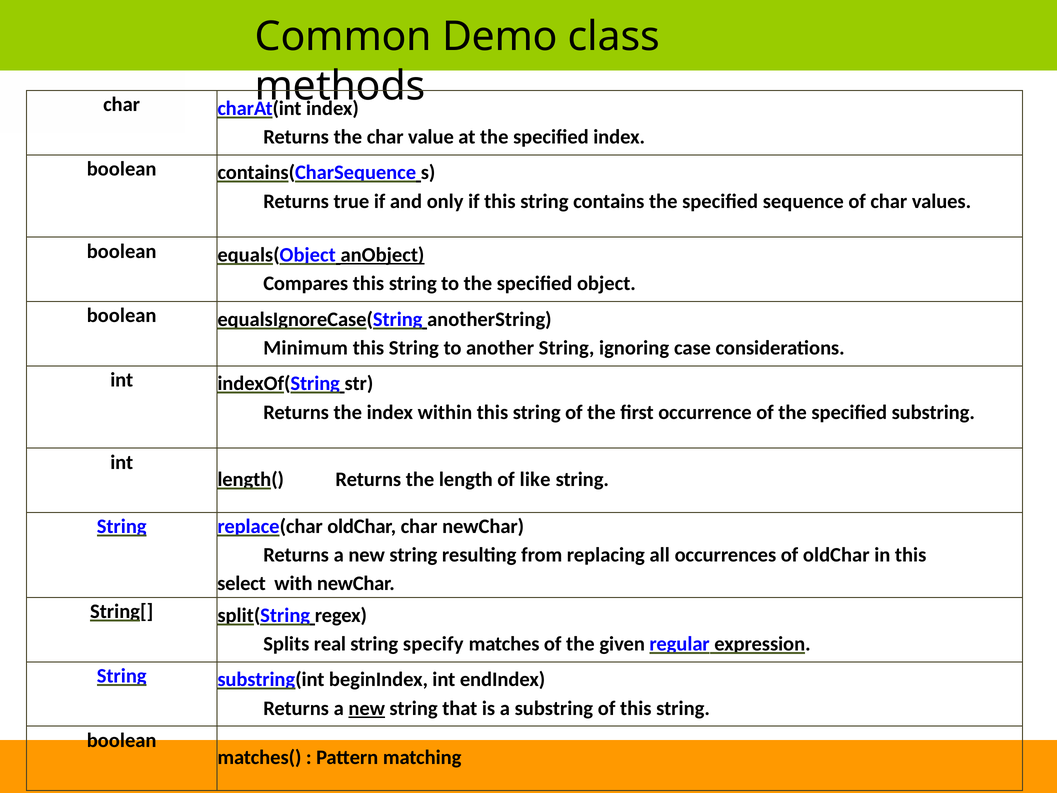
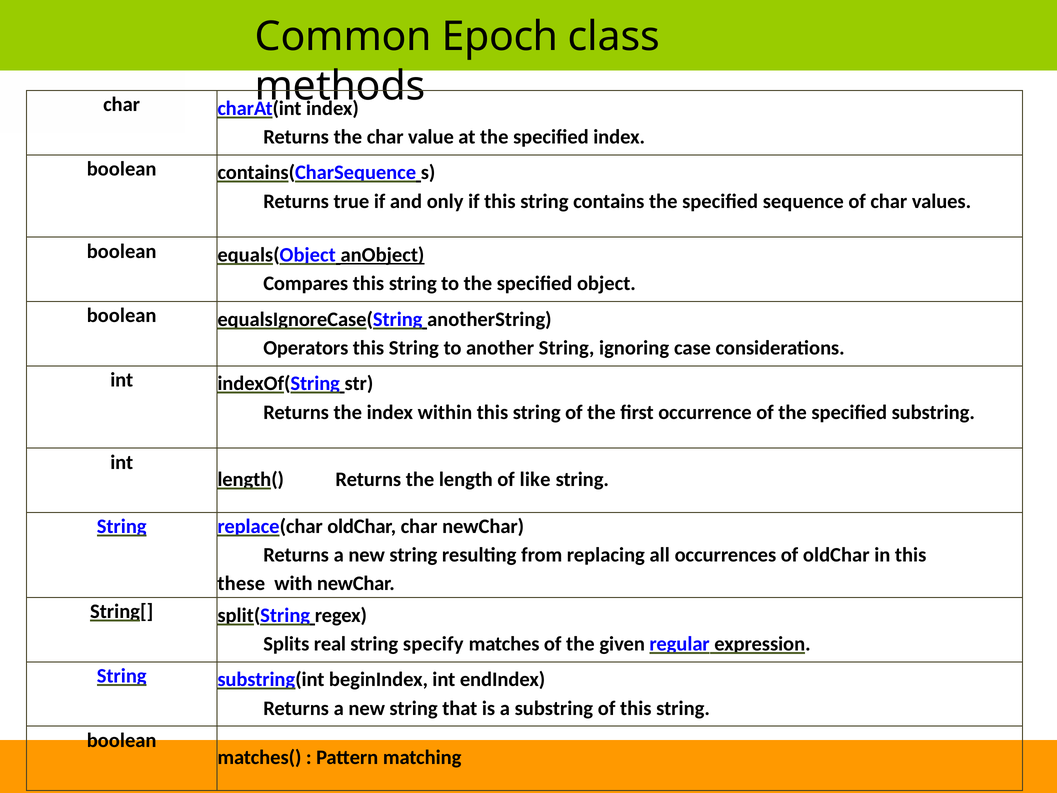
Demo: Demo -> Epoch (500, 37)
Minimum: Minimum -> Operators (306, 348)
select: select -> these (241, 584)
new underline: present -> none (367, 708)
